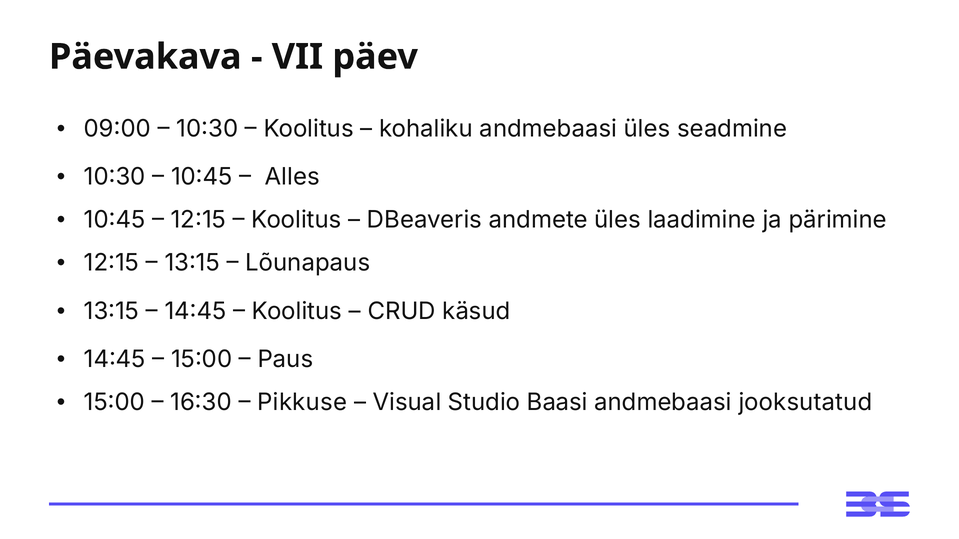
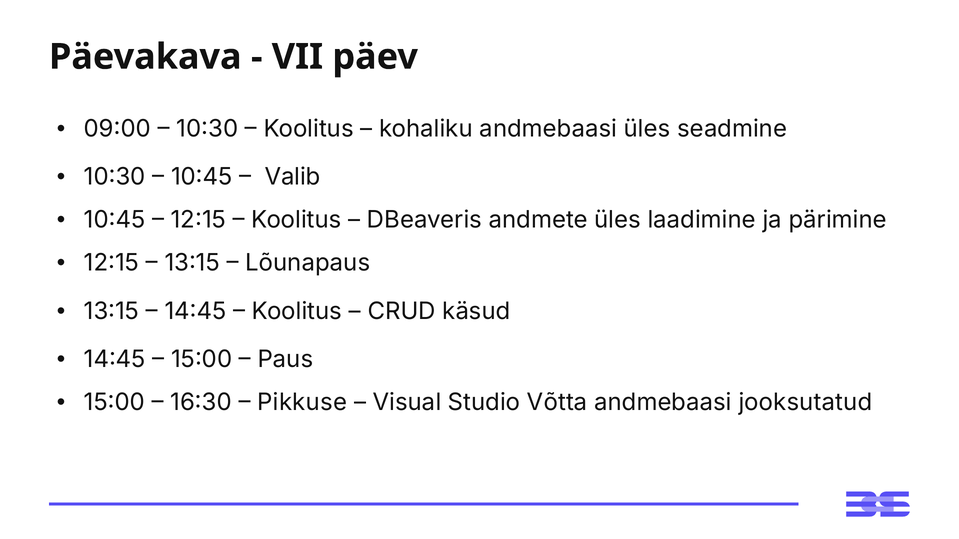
Alles: Alles -> Valib (293, 177)
Baasi: Baasi -> Võtta (557, 403)
